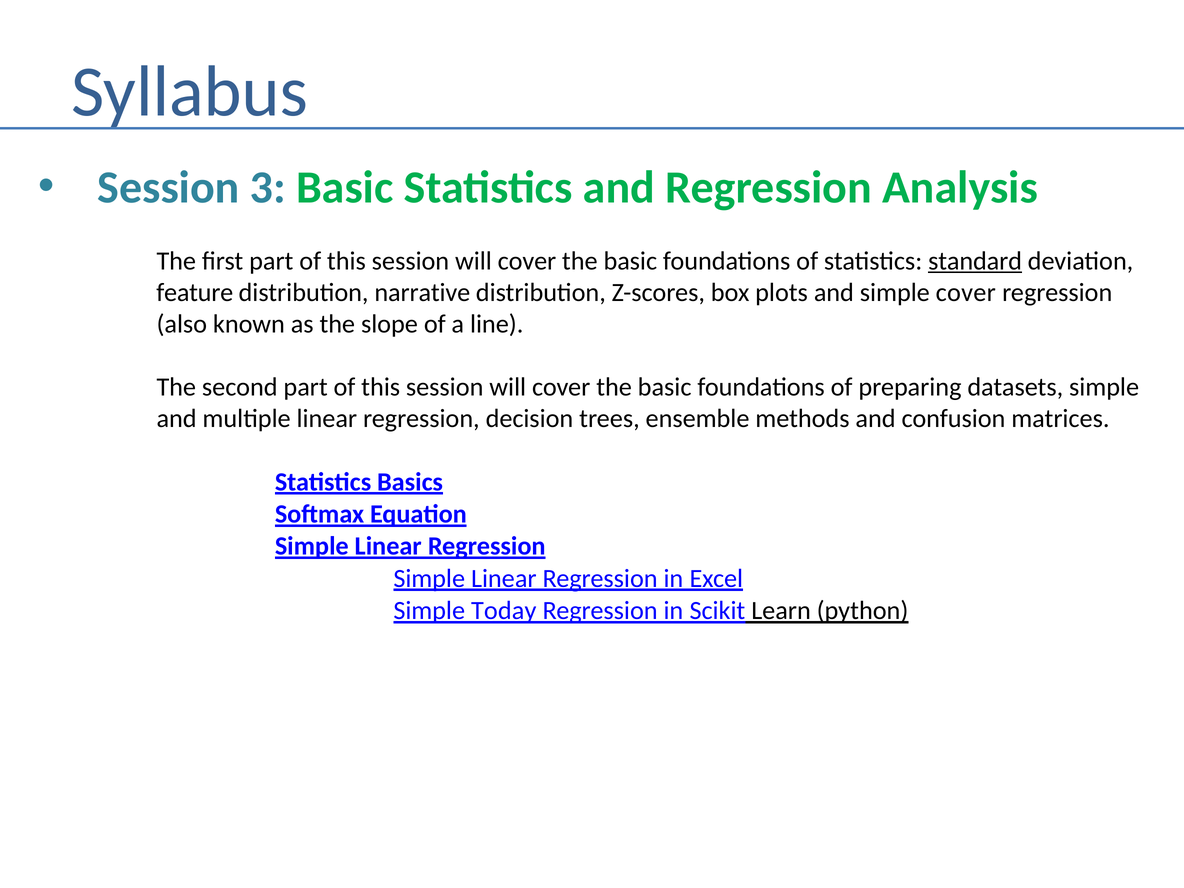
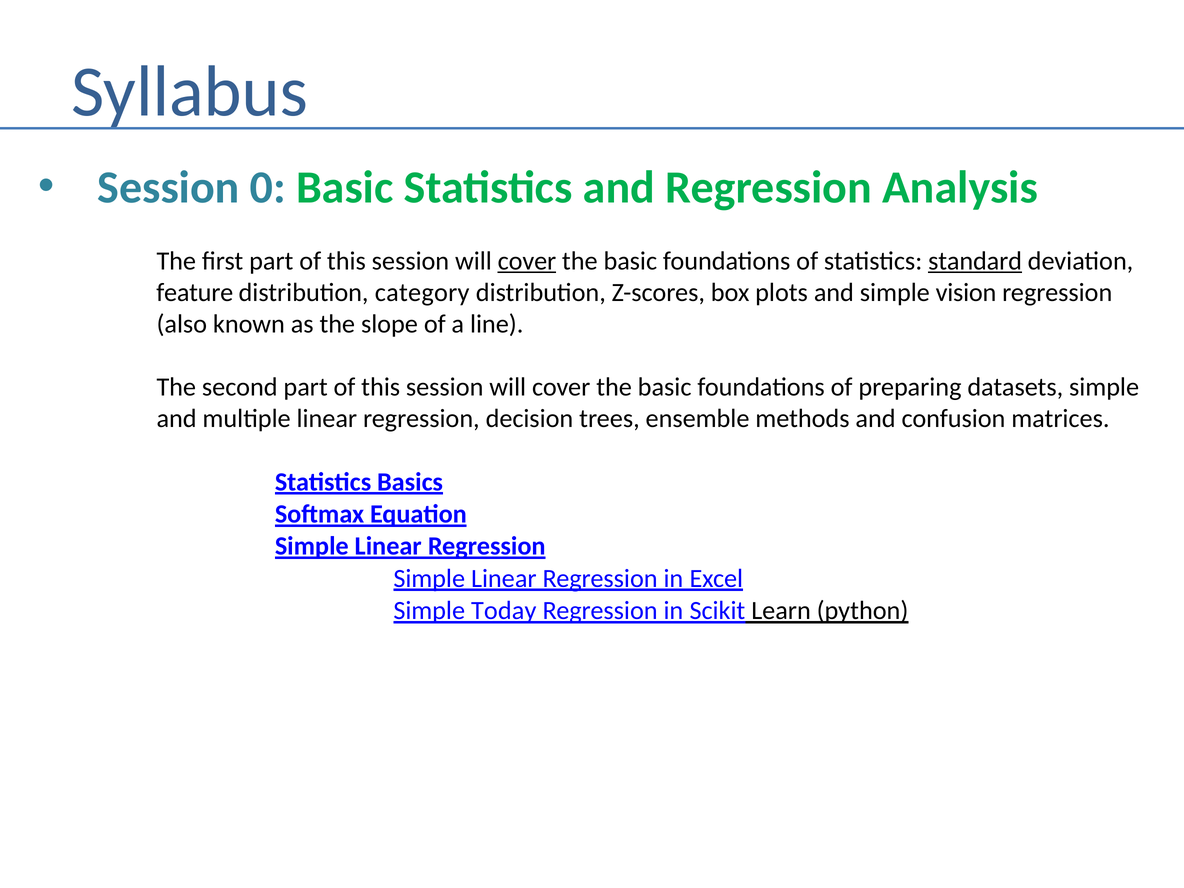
3: 3 -> 0 (268, 187)
cover underline: none -> present (527, 261)
narrative: narrative -> category (422, 293)
simple cover: cover -> vision (966, 293)
